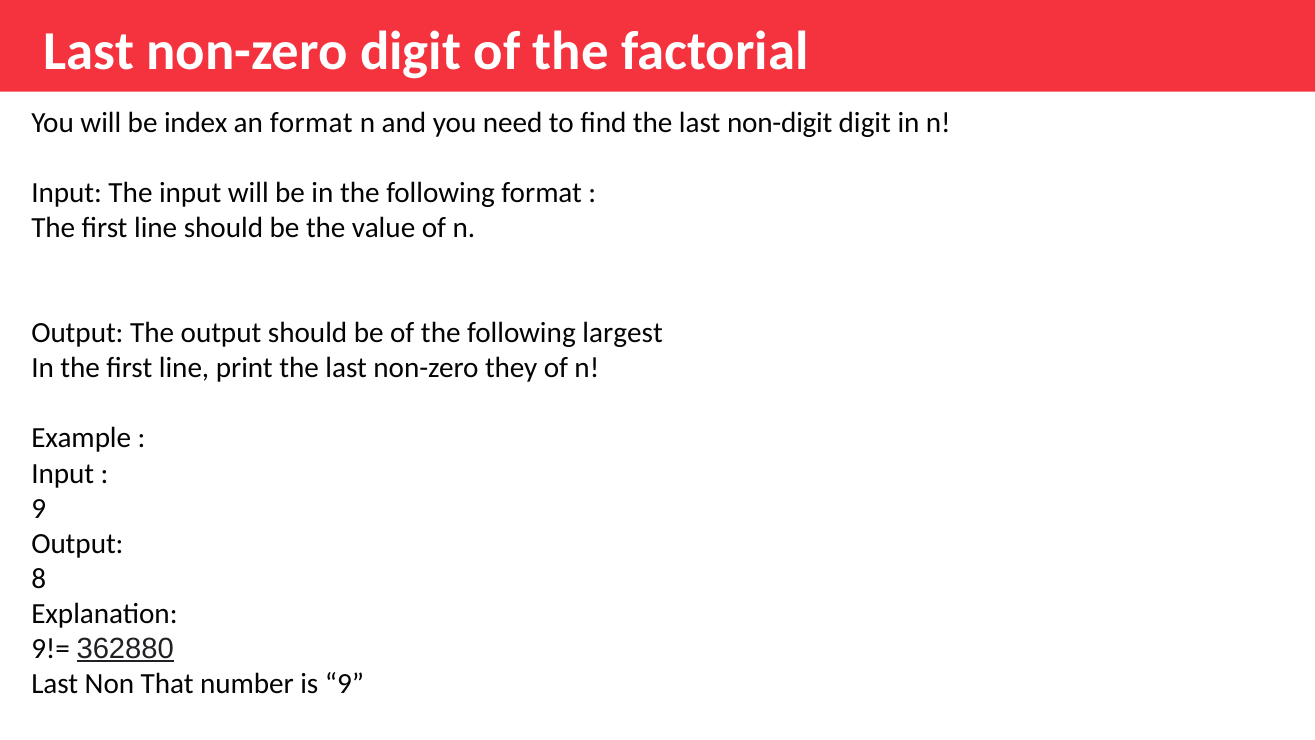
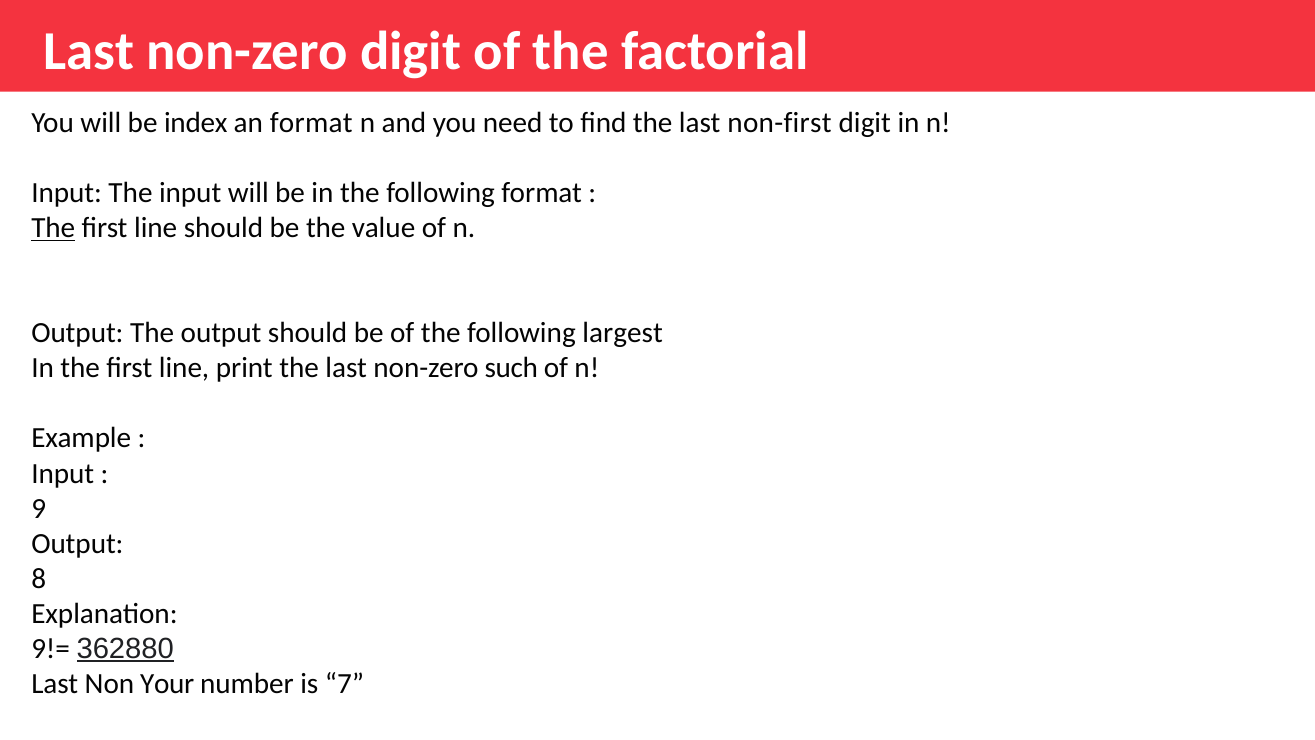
non-digit: non-digit -> non-first (780, 123)
The underline: none -> present (53, 228)
they: they -> such (511, 368)
That: That -> Your (167, 684)
is 9: 9 -> 7 (344, 684)
